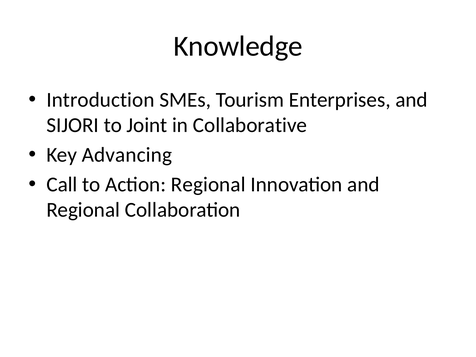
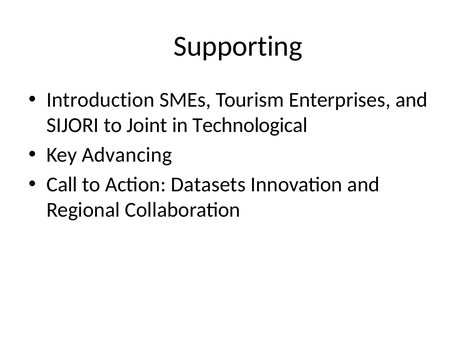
Knowledge: Knowledge -> Supporting (238, 46)
Collaborative: Collaborative -> Technological (250, 125)
Action Regional: Regional -> Datasets (208, 185)
